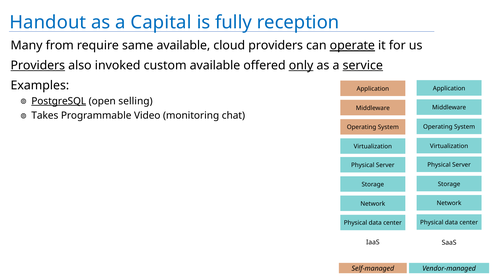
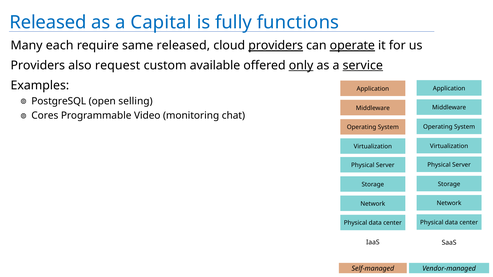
Handout: Handout -> Released (48, 22)
reception: reception -> functions (298, 22)
from: from -> each (60, 46)
same available: available -> released (183, 46)
providers underline: none -> present (276, 46)
Providers underline: present -> none (38, 65)
invoked: invoked -> request (118, 65)
PostgreSQL underline: present -> none (59, 101)
Takes: Takes -> Cores (45, 116)
